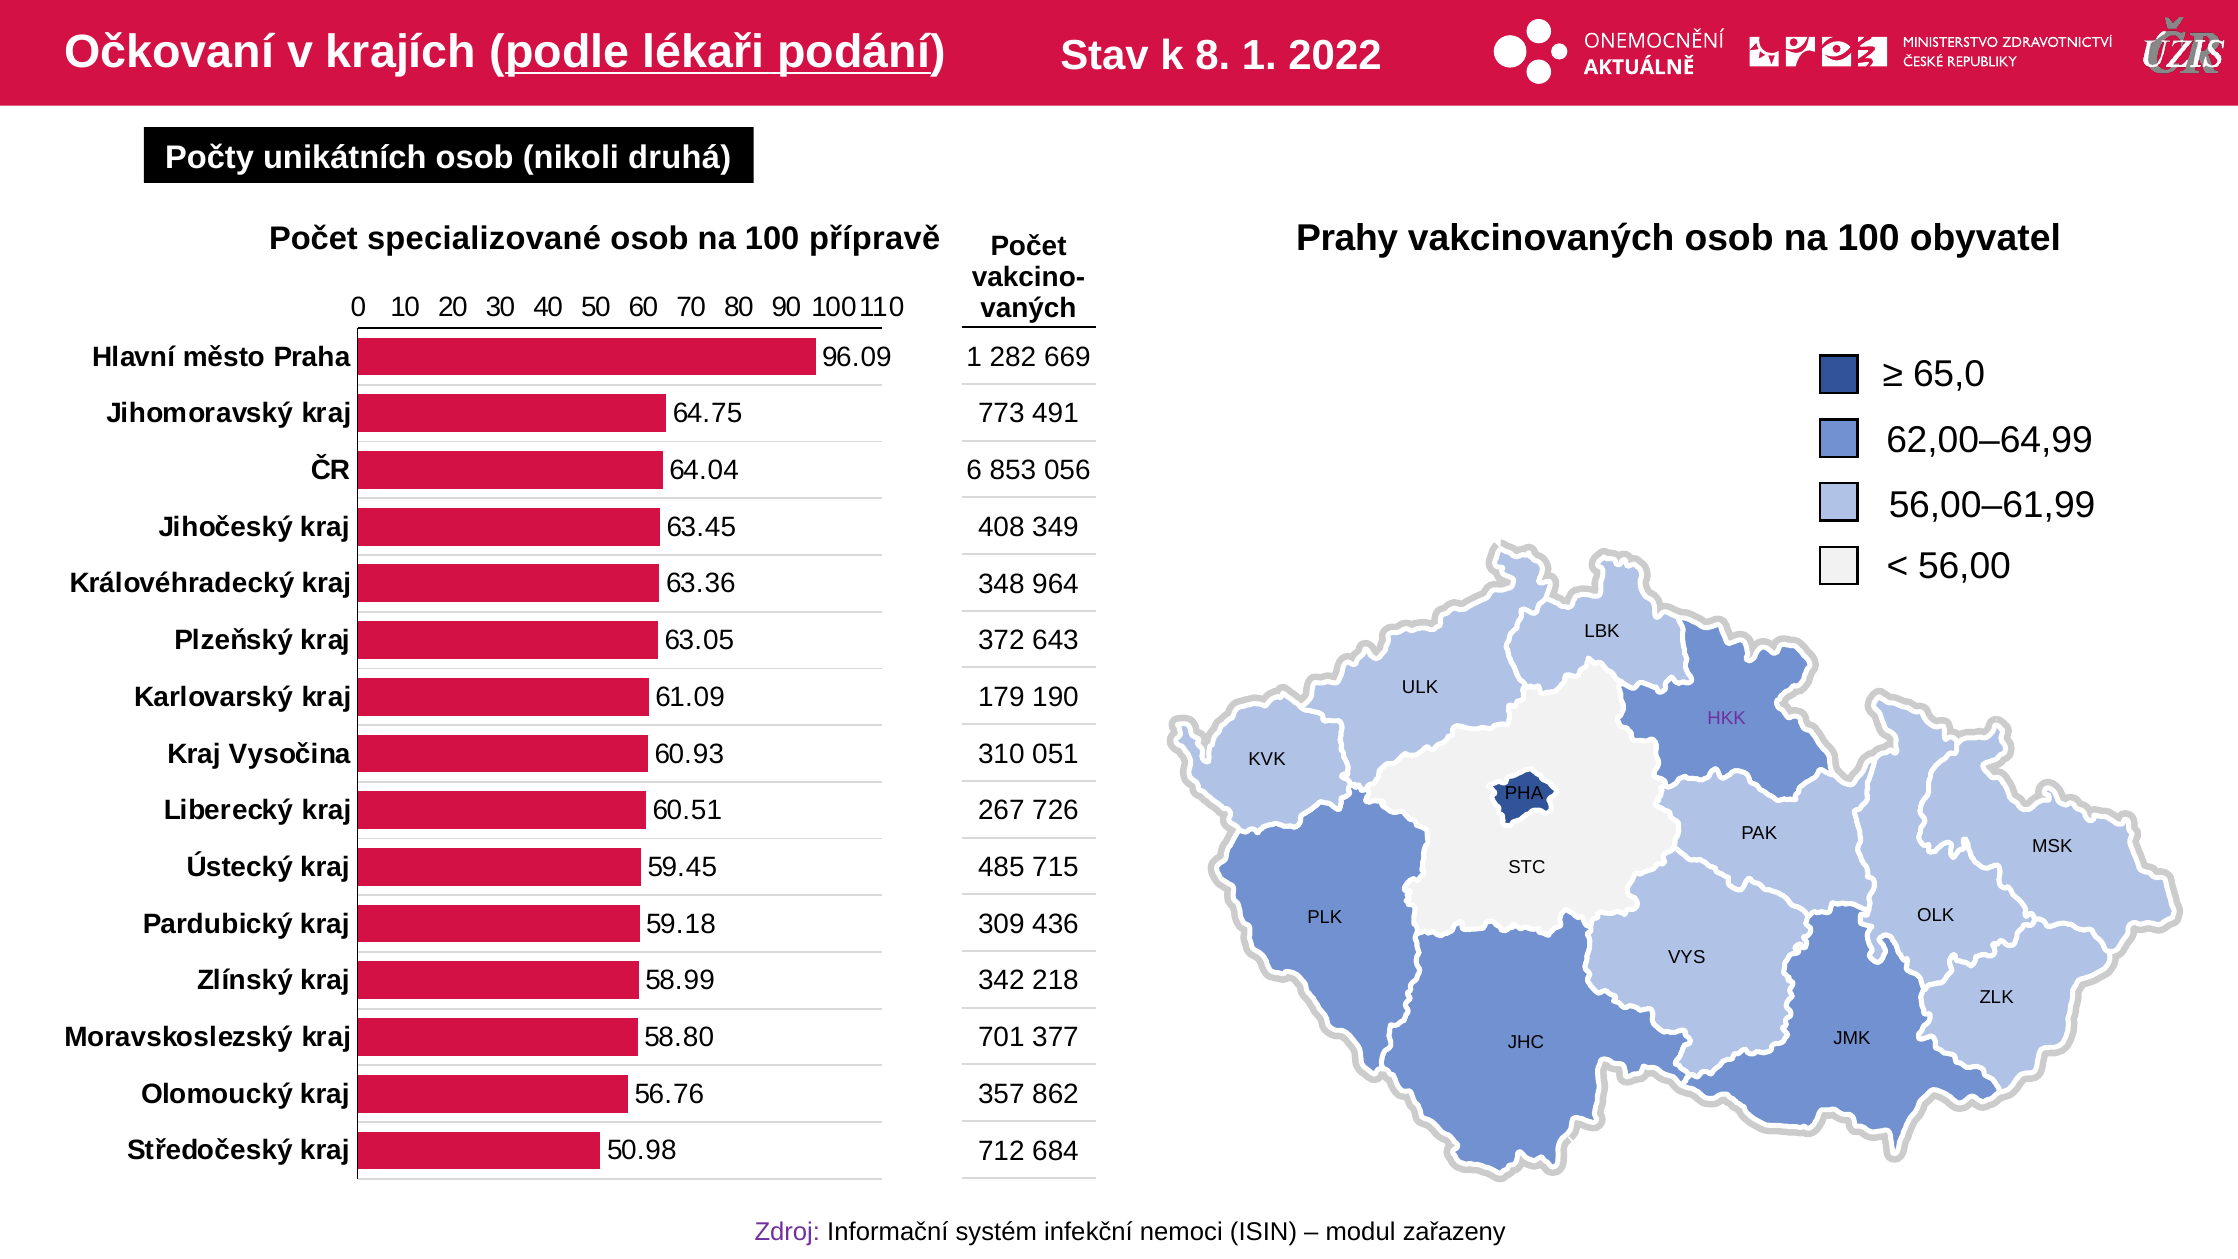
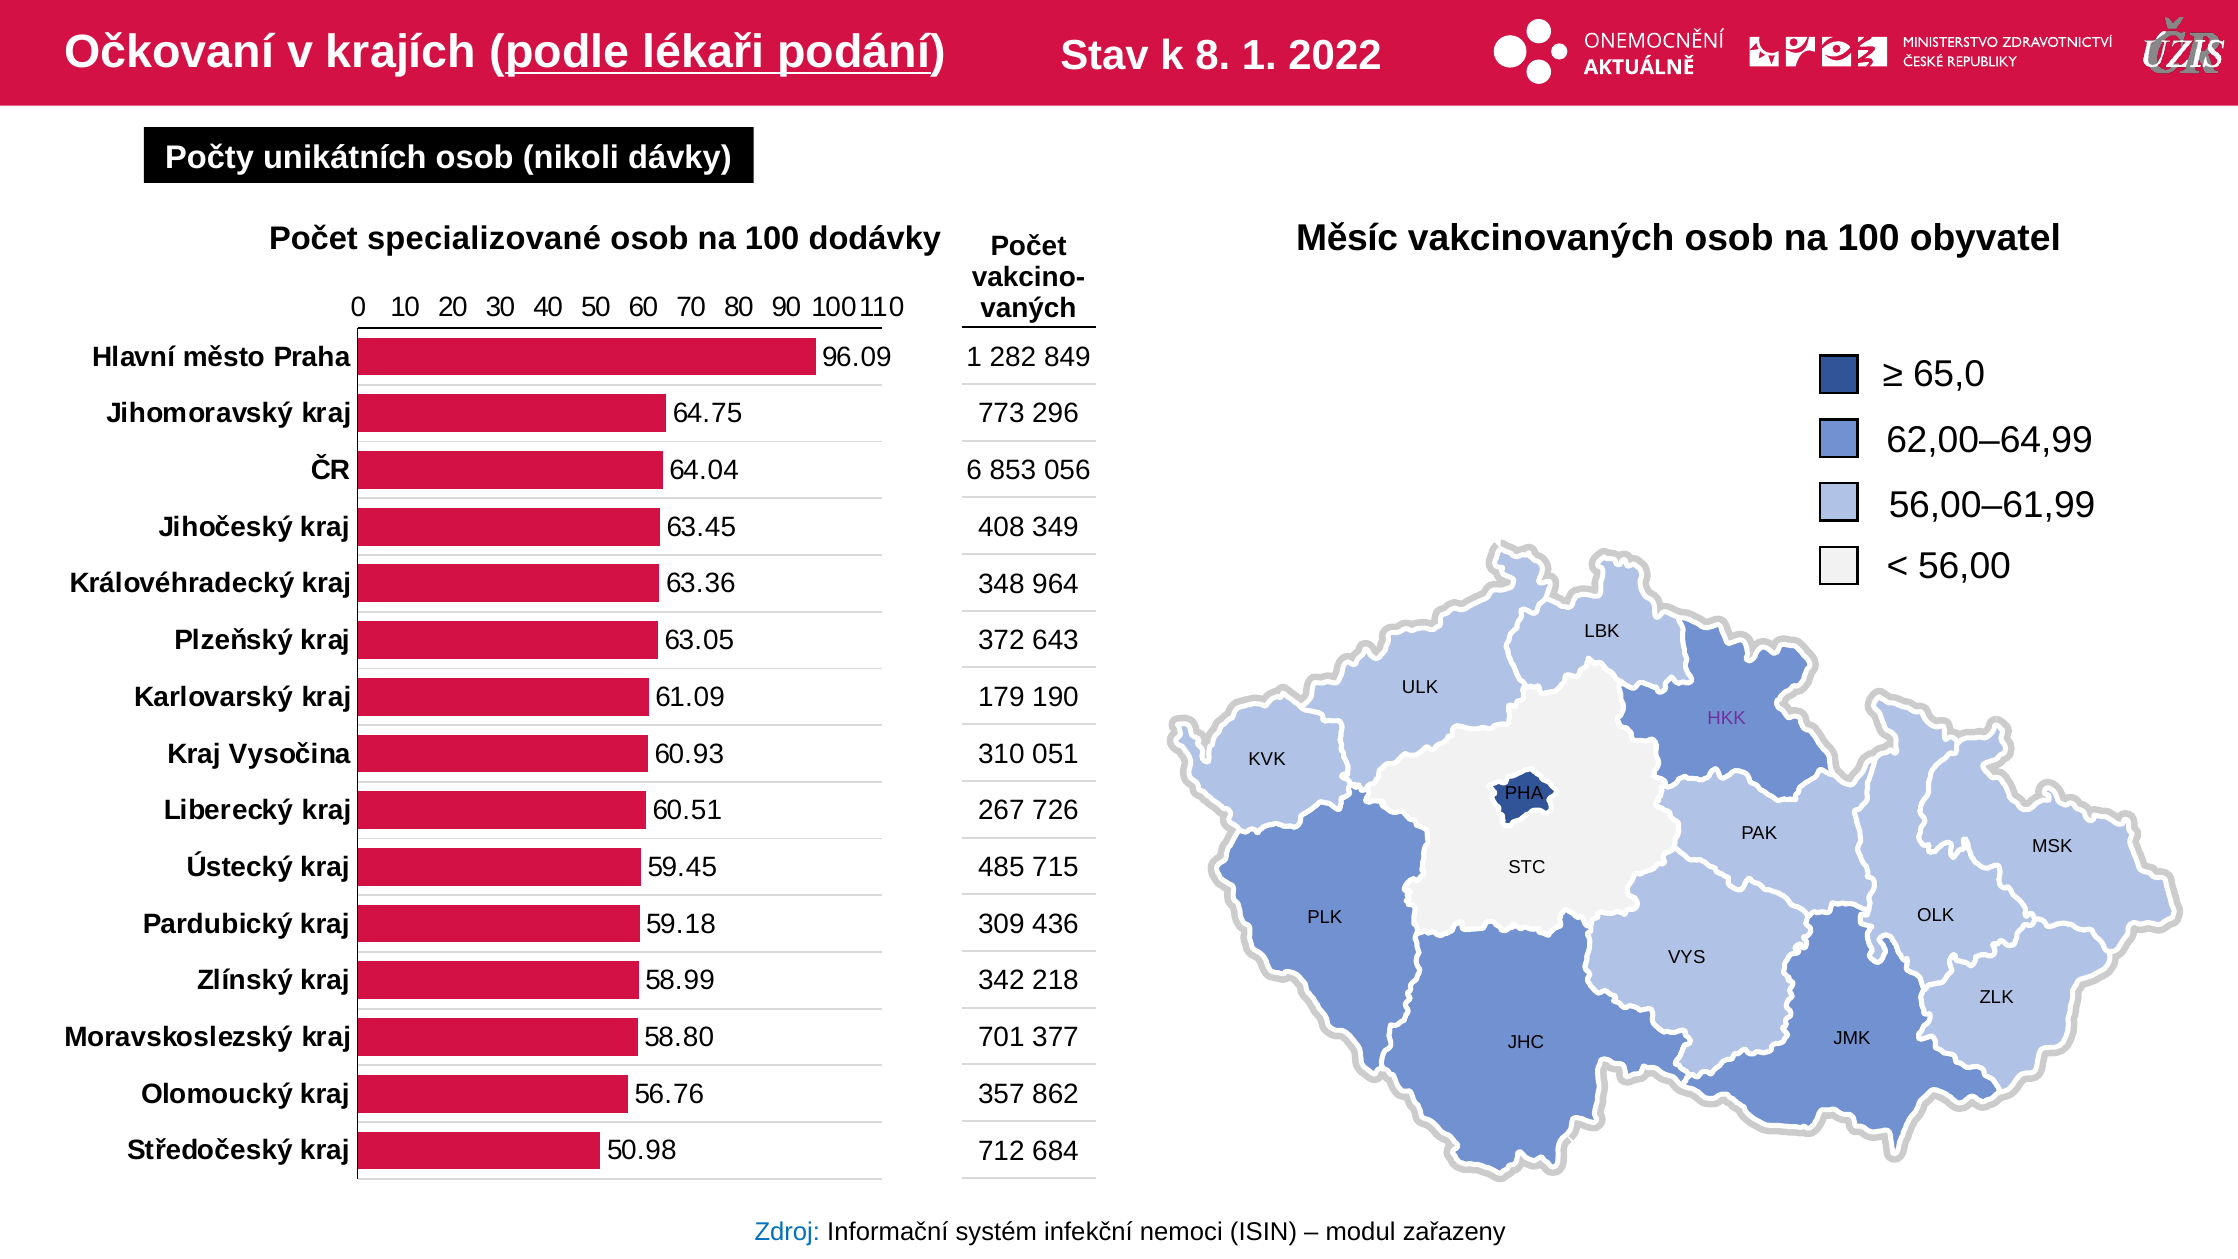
druhá: druhá -> dávky (680, 157)
Prahy: Prahy -> Měsíc (1347, 238)
přípravě: přípravě -> dodávky (875, 239)
669: 669 -> 849 (1067, 357)
491: 491 -> 296 (1056, 414)
Zdroj colour: purple -> blue (787, 1232)
